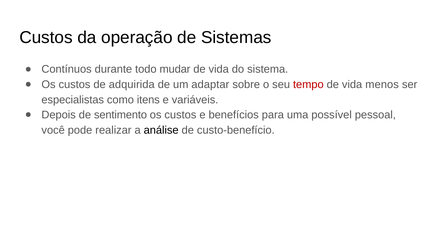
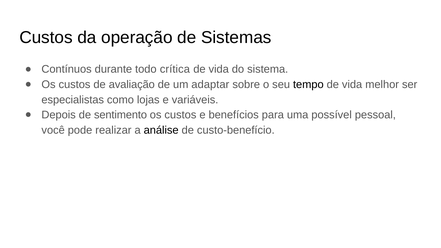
mudar: mudar -> crítica (175, 69)
adquirida: adquirida -> avaliação (132, 85)
tempo colour: red -> black (308, 85)
menos: menos -> melhor (382, 85)
itens: itens -> lojas (148, 100)
